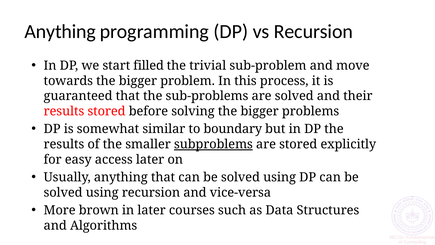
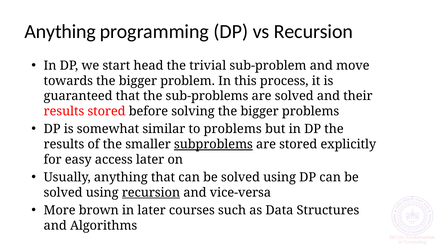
filled: filled -> head (148, 66)
to boundary: boundary -> problems (233, 129)
recursion underline: none -> present (151, 192)
